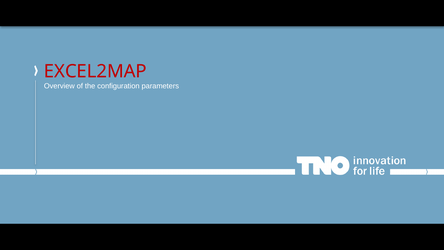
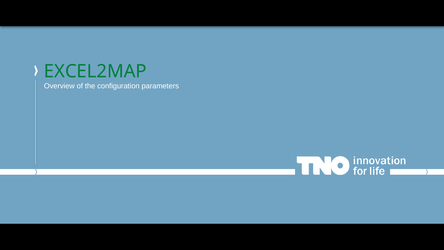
EXCEL2MAP colour: red -> green (95, 71)
